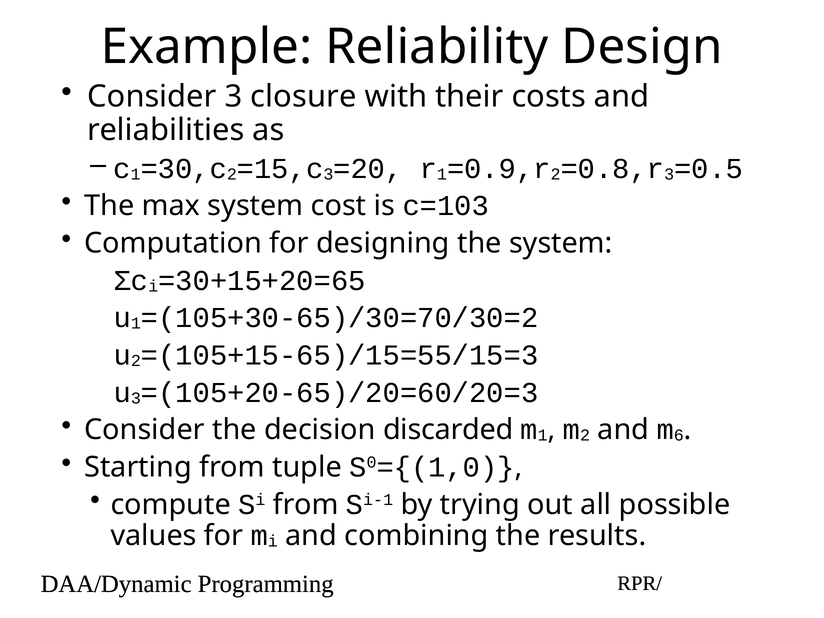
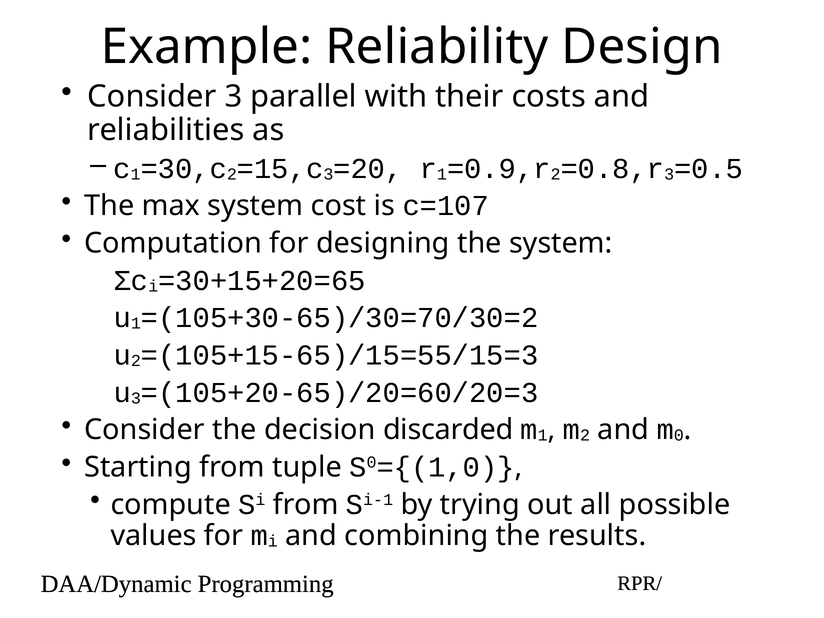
closure: closure -> parallel (304, 97)
c=103: c=103 -> c=107 (446, 206)
6: 6 -> 0 (679, 435)
